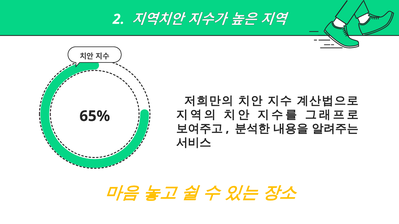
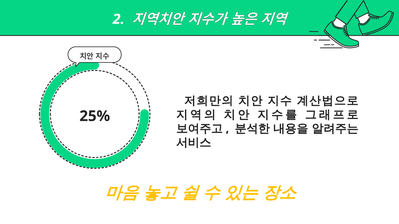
65%: 65% -> 25% (95, 116)
